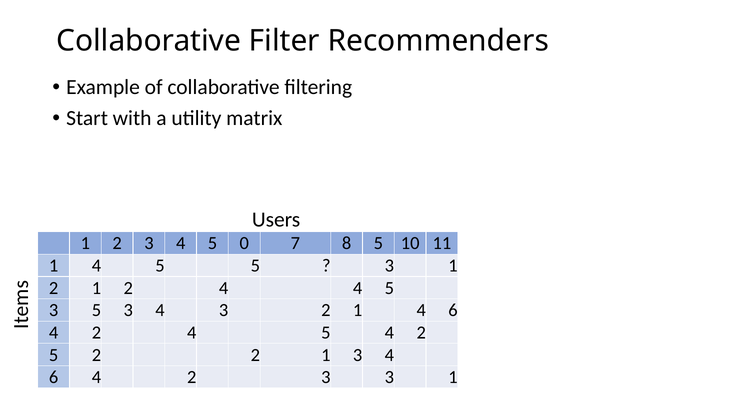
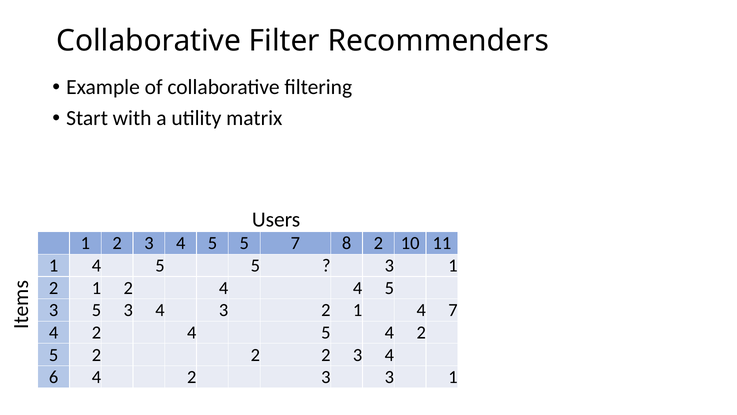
3 4 5 0: 0 -> 5 (244, 243)
8 5: 5 -> 2 (378, 243)
1 4 6: 6 -> 7 (453, 310)
2 2 1: 1 -> 2 (326, 355)
